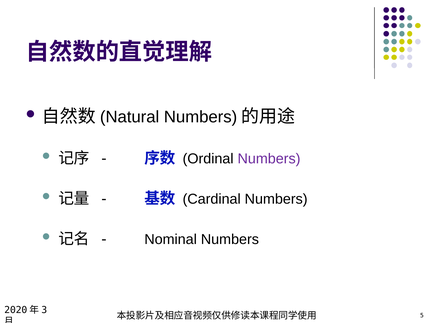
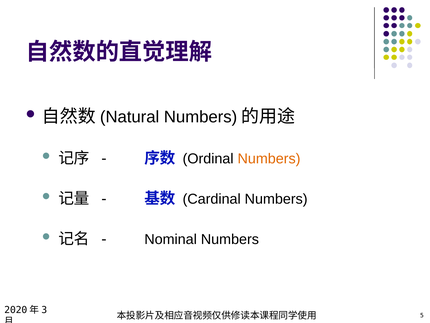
Numbers colour: purple -> orange (269, 159)
